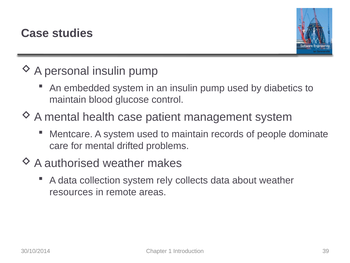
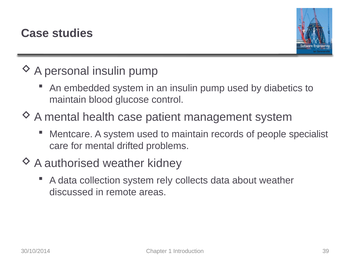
dominate: dominate -> specialist (309, 134)
makes: makes -> kidney (165, 163)
resources: resources -> discussed (71, 192)
